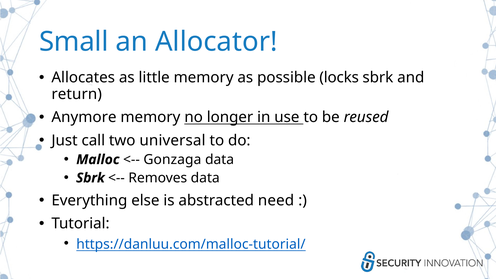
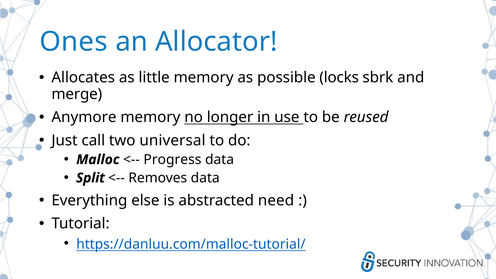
Small: Small -> Ones (74, 42)
return: return -> merge (77, 94)
Gonzaga: Gonzaga -> Progress (172, 160)
Sbrk: Sbrk -> Split (90, 178)
